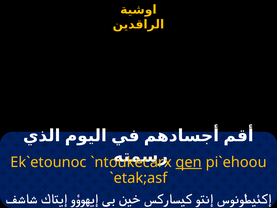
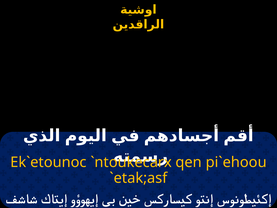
qen underline: present -> none (189, 162)
